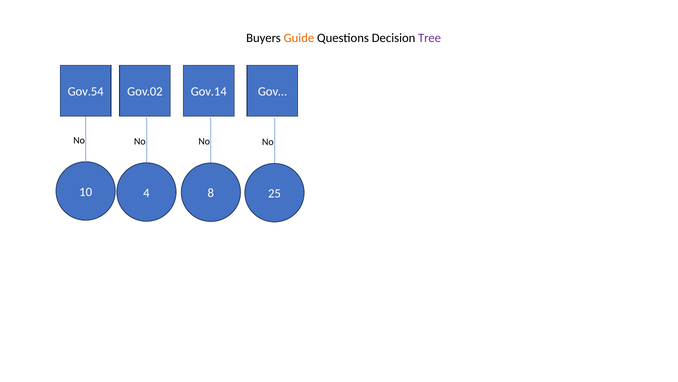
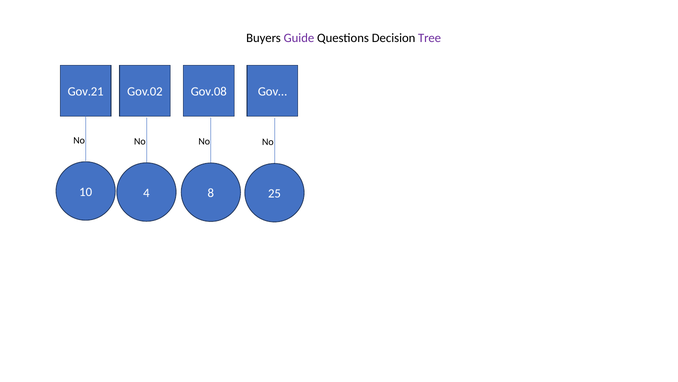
Guide colour: orange -> purple (299, 38)
Gov.54: Gov.54 -> Gov.21 (86, 91)
Gov.14: Gov.14 -> Gov.08 (209, 91)
